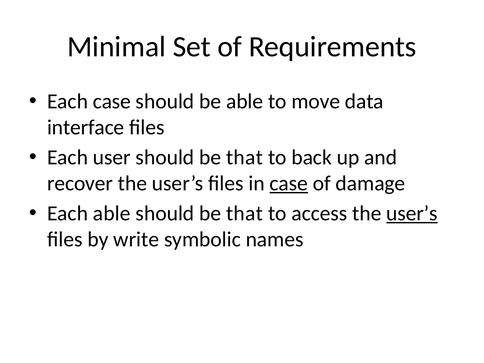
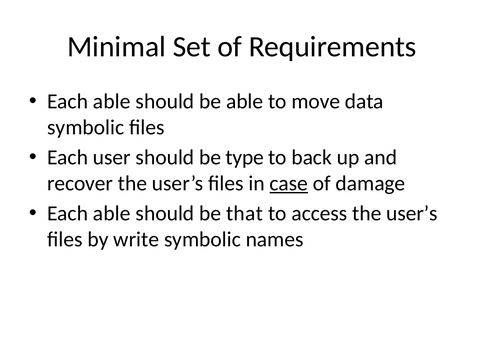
case: case -> able (112, 102)
interface: interface -> symbolic (86, 127)
user should be that: that -> type (245, 157)
user’s underline: present -> none (412, 213)
